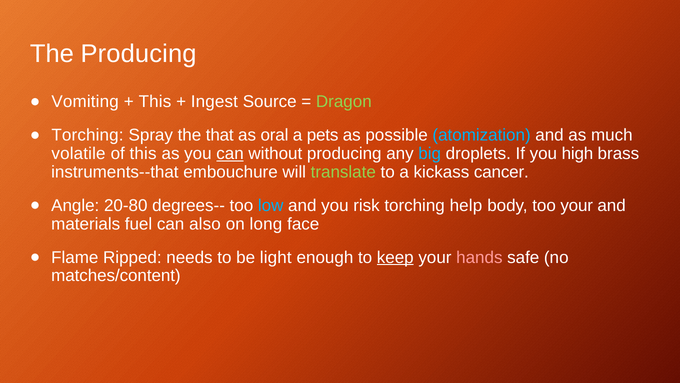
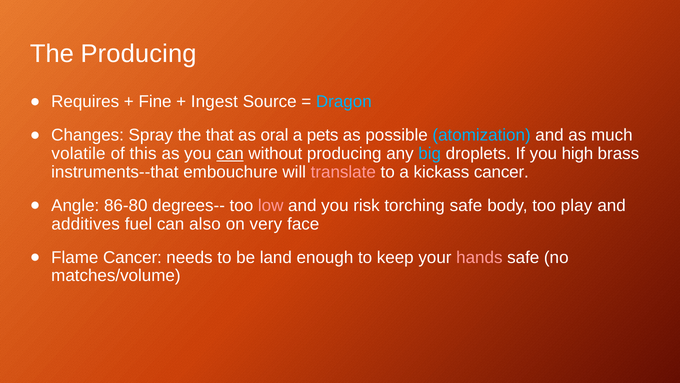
Vomiting: Vomiting -> Requires (85, 102)
This: This -> Fine (155, 102)
Dragon colour: light green -> light blue (344, 102)
Torching: Torching -> Changes (88, 135)
translate colour: light green -> pink (343, 172)
20-80: 20-80 -> 86-80 (126, 205)
low colour: light blue -> pink (271, 205)
torching help: help -> safe (466, 205)
too your: your -> play (577, 205)
materials: materials -> additives (86, 224)
long: long -> very (266, 224)
Flame Ripped: Ripped -> Cancer (132, 257)
light: light -> land (276, 257)
keep underline: present -> none (395, 257)
matches/content: matches/content -> matches/volume (116, 275)
